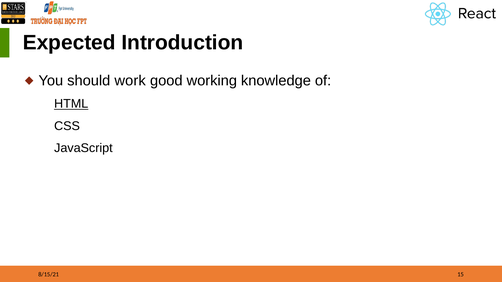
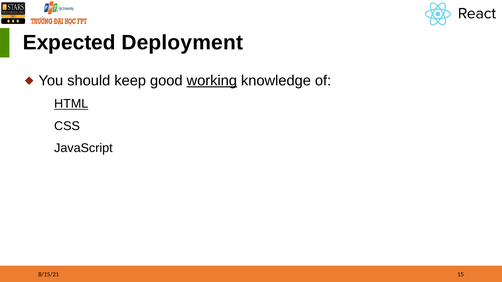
Introduction: Introduction -> Deployment (182, 43)
work: work -> keep (130, 81)
working underline: none -> present (212, 81)
